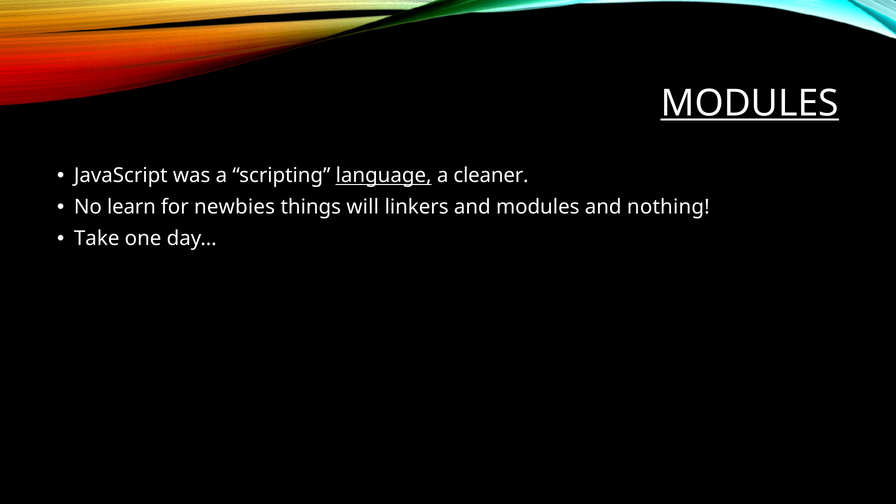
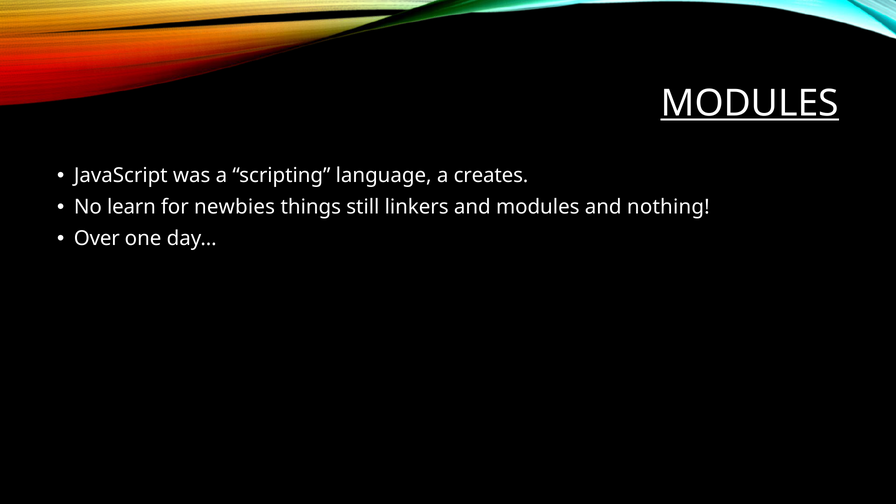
language underline: present -> none (384, 176)
cleaner: cleaner -> creates (491, 176)
will: will -> still (363, 207)
Take: Take -> Over (97, 239)
